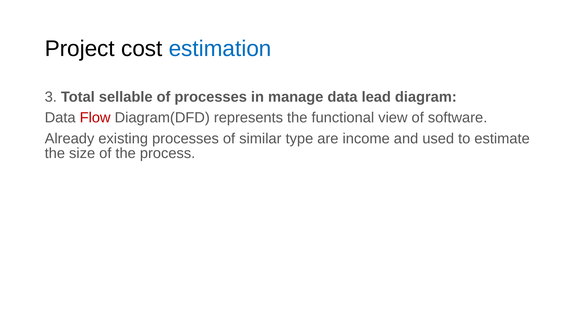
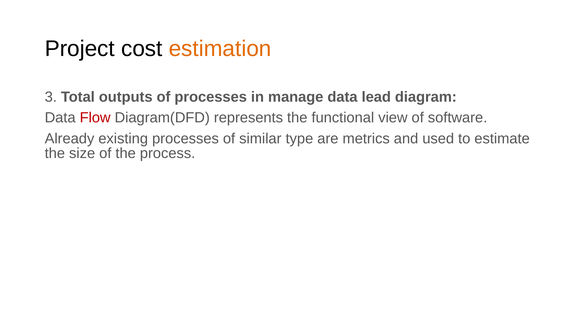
estimation colour: blue -> orange (220, 49)
sellable: sellable -> outputs (126, 97)
income: income -> metrics (366, 139)
